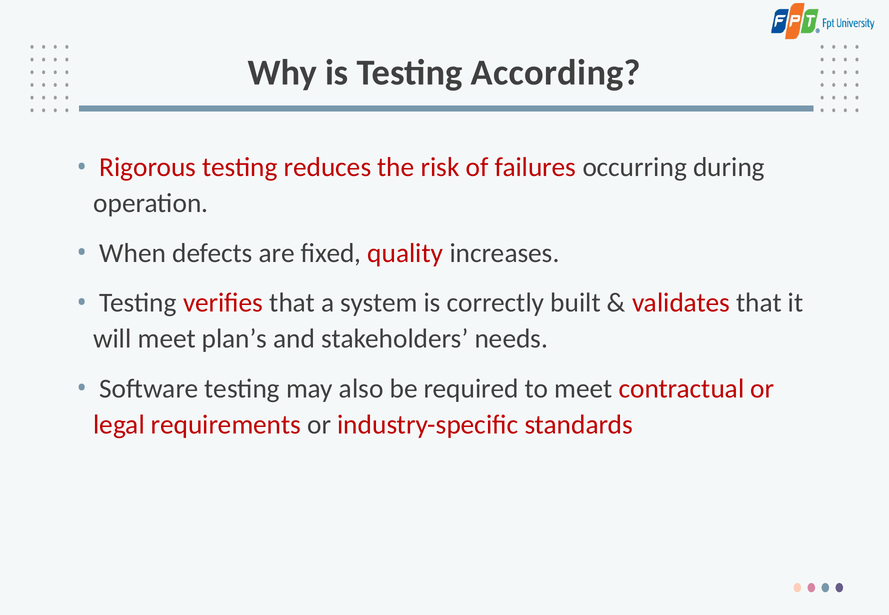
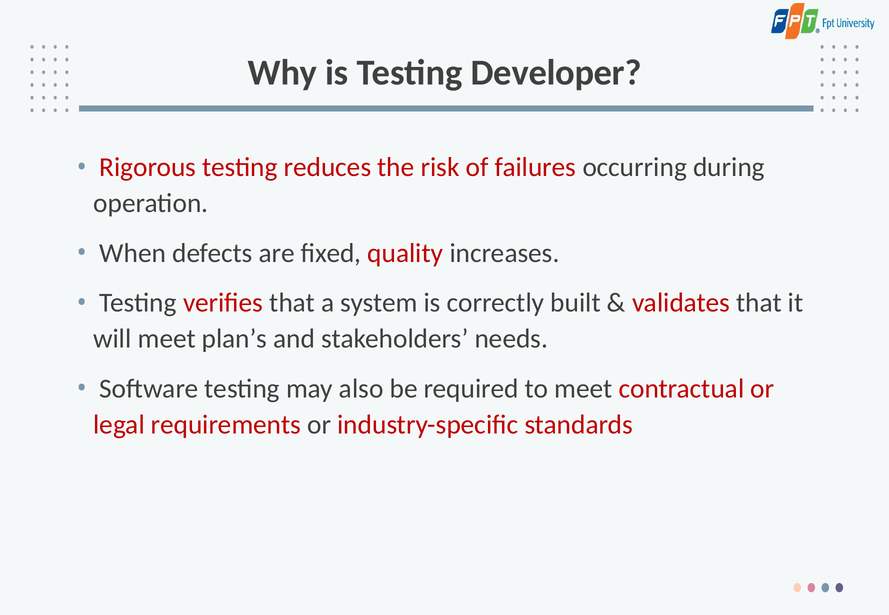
According: According -> Developer (556, 73)
